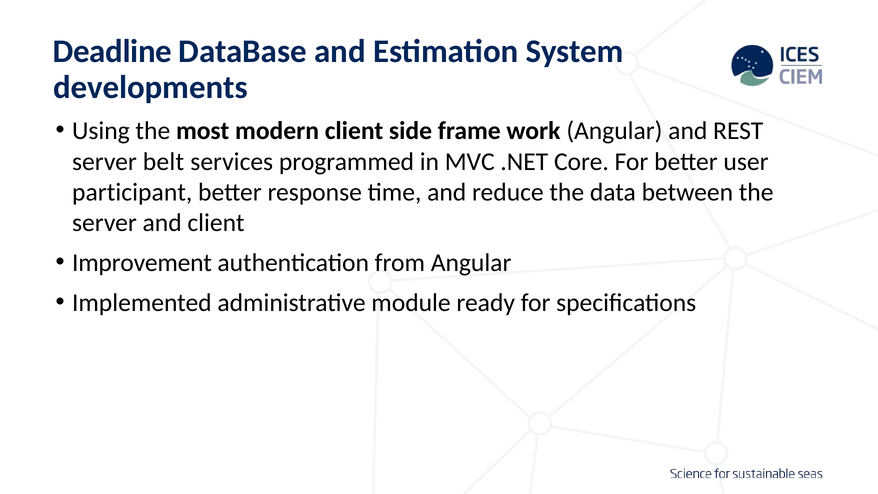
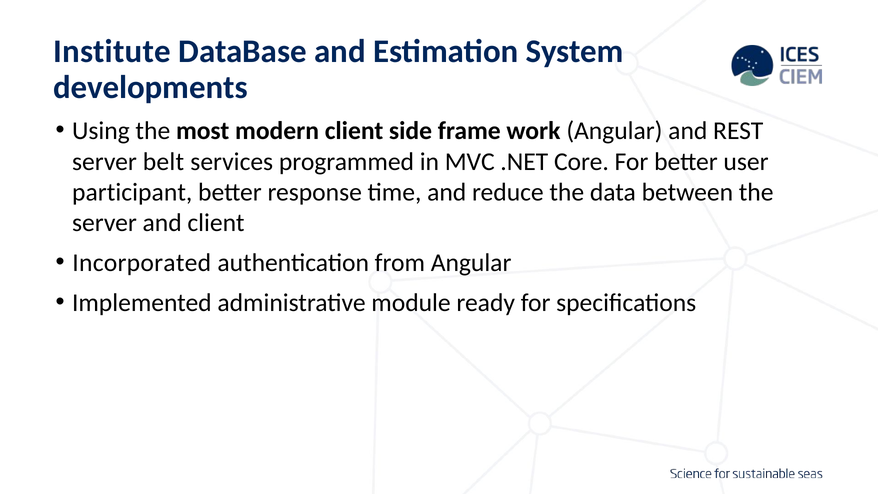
Deadline: Deadline -> Institute (112, 52)
Improvement: Improvement -> Incorporated (142, 263)
